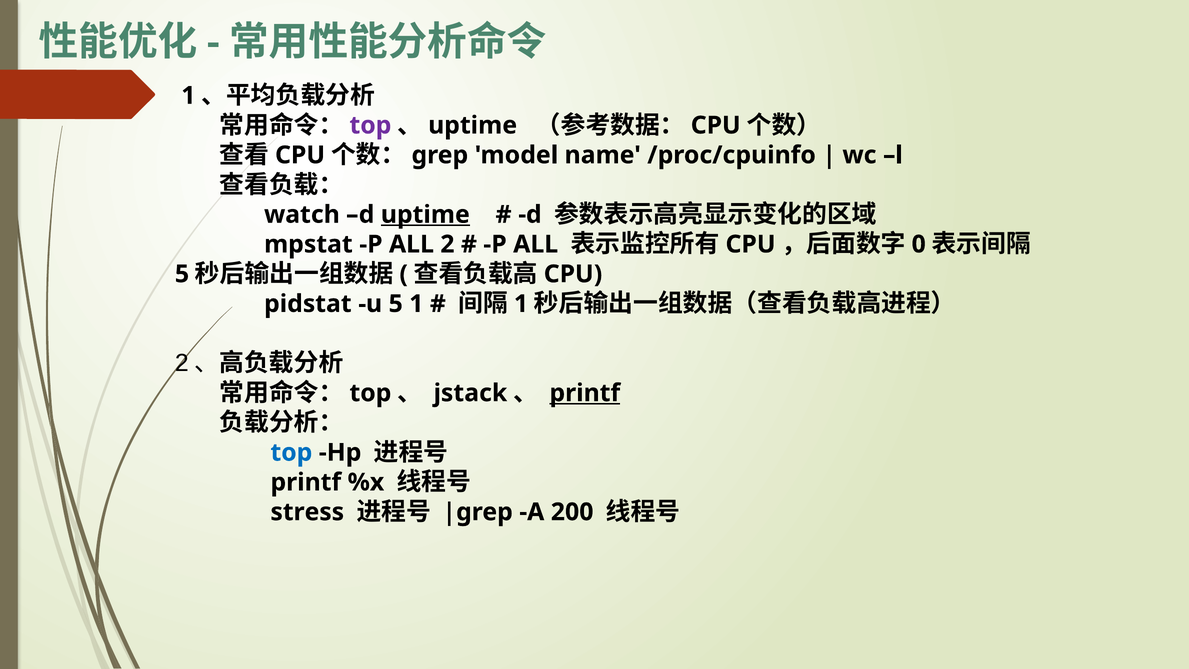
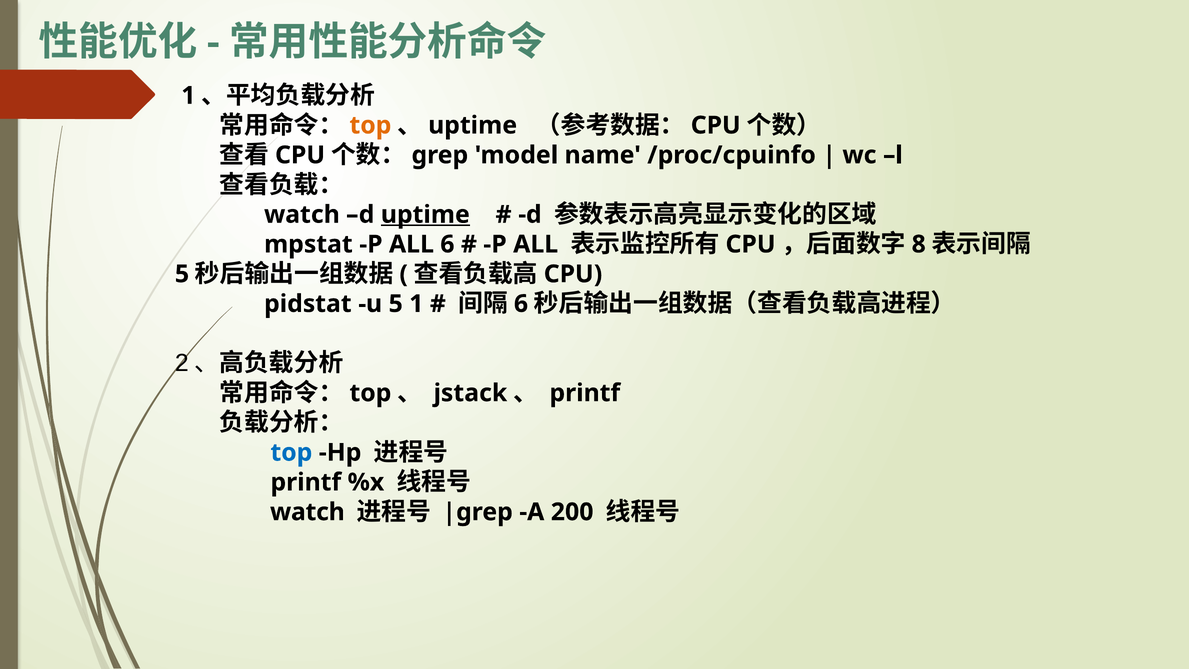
top colour: purple -> orange (370, 125)
ALL 2: 2 -> 6 (447, 244)
0: 0 -> 8 (919, 244)
1: 1 -> 6 (521, 304)
printf underline: present -> none (585, 393)
stress: stress -> watch (307, 512)
